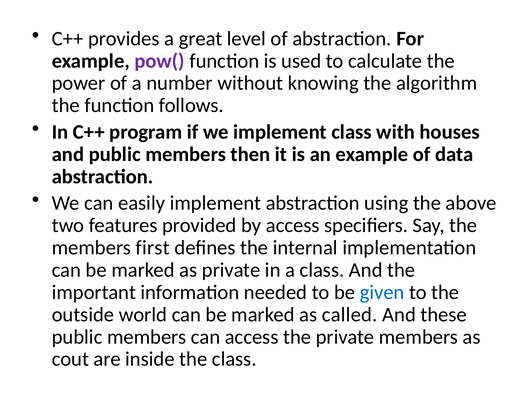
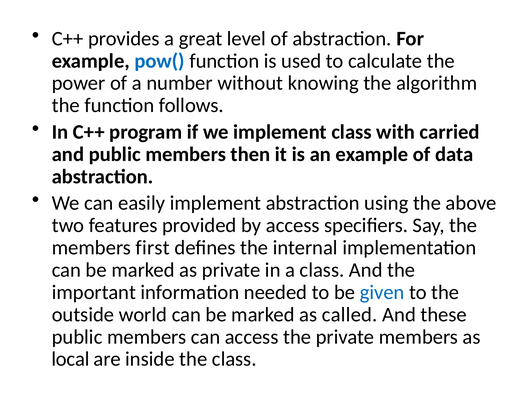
pow( colour: purple -> blue (160, 61)
houses: houses -> carried (450, 132)
cout: cout -> local (70, 359)
